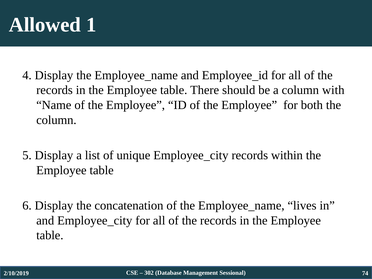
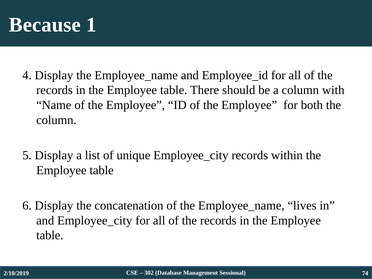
Allowed: Allowed -> Because (45, 25)
